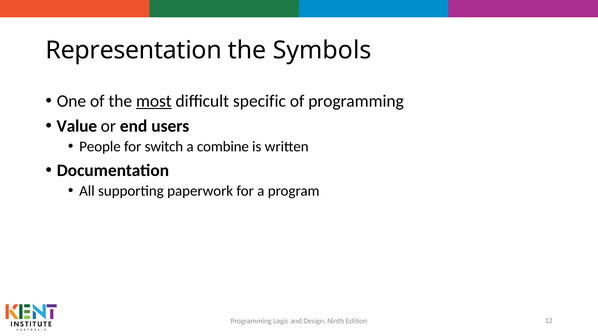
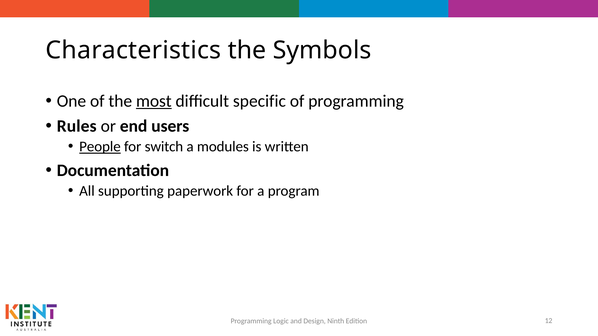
Representation: Representation -> Characteristics (133, 50)
Value: Value -> Rules (77, 126)
People underline: none -> present (100, 147)
combine: combine -> modules (223, 147)
